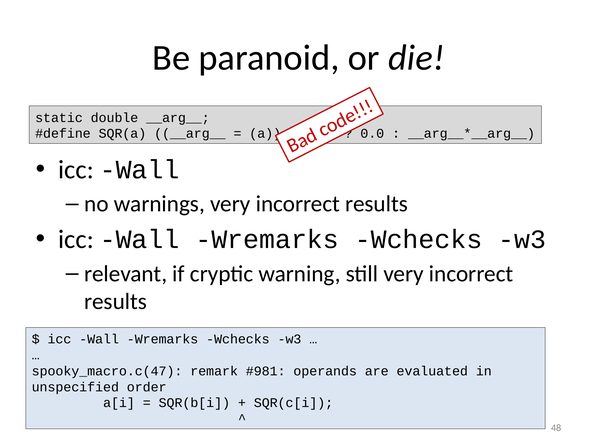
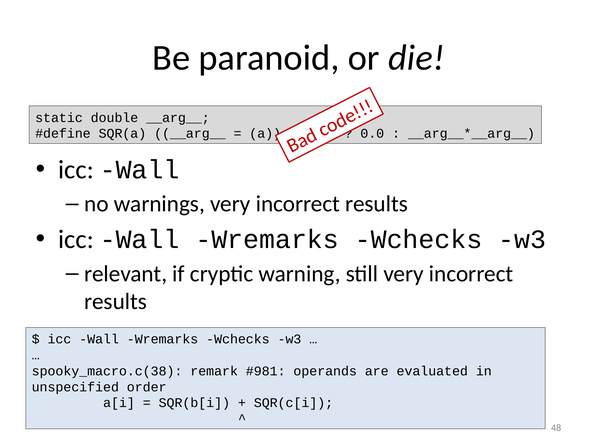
spooky_macro.c(47: spooky_macro.c(47 -> spooky_macro.c(38 (107, 371)
